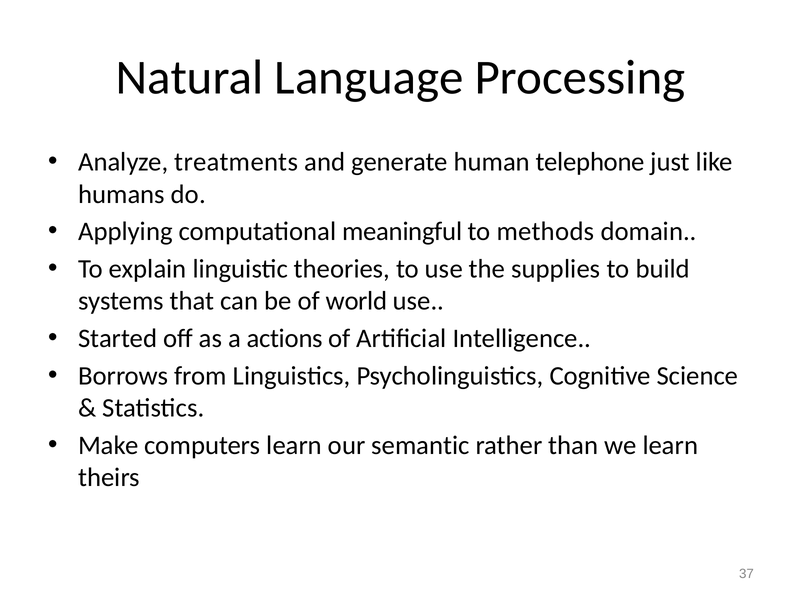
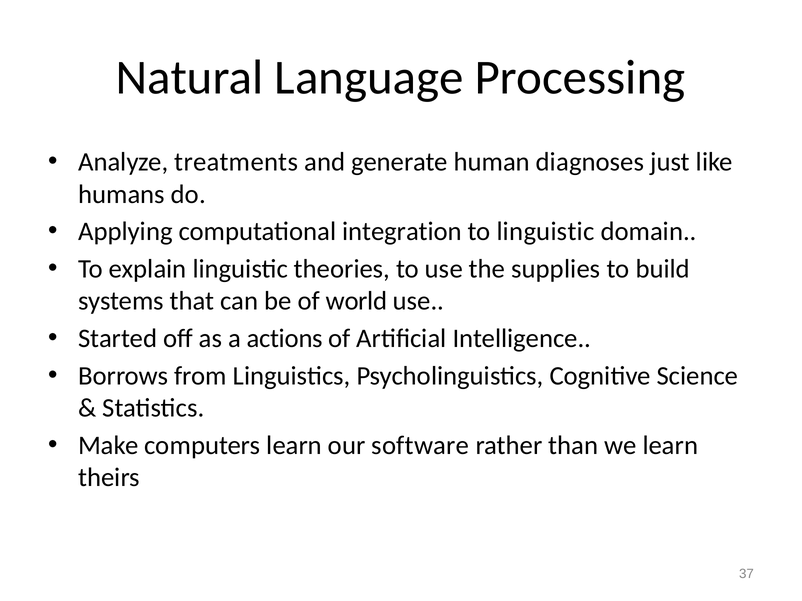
telephone: telephone -> diagnoses (590, 162)
meaningful: meaningful -> integration (402, 232)
to methods: methods -> linguistic (545, 232)
semantic: semantic -> software (420, 446)
